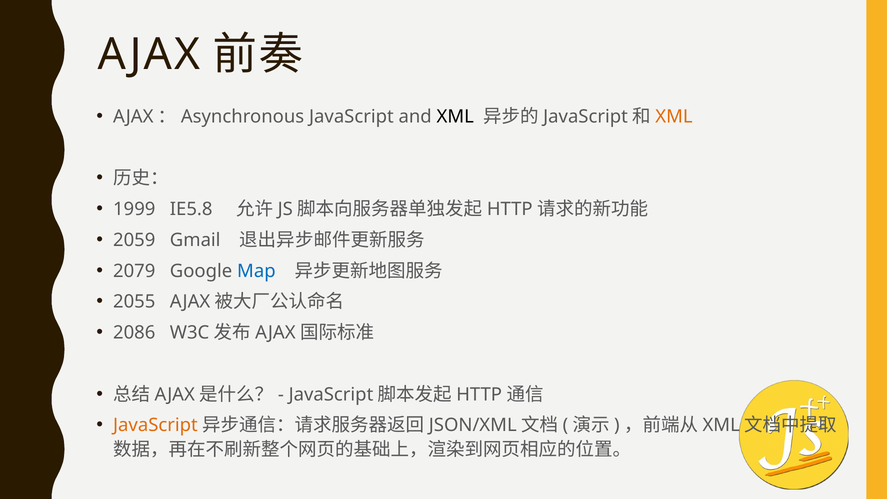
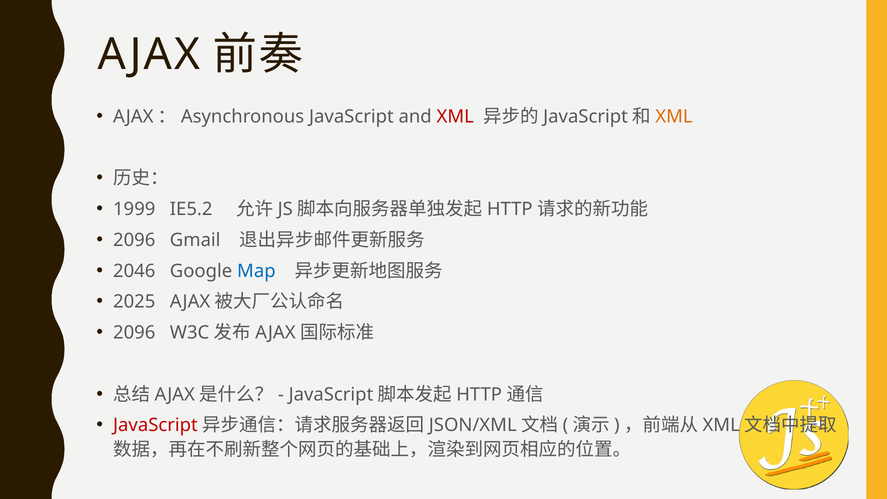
XML colour: black -> red (455, 117)
IE5.8: IE5.8 -> IE5.2 (191, 209)
2059: 2059 -> 2096 (134, 240)
2079: 2079 -> 2046 (134, 271)
2055: 2055 -> 2025 (134, 302)
2086: 2086 -> 2096 (134, 333)
JavaScript colour: orange -> red (155, 425)
